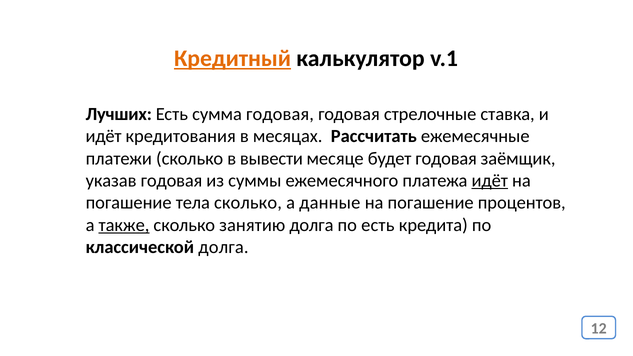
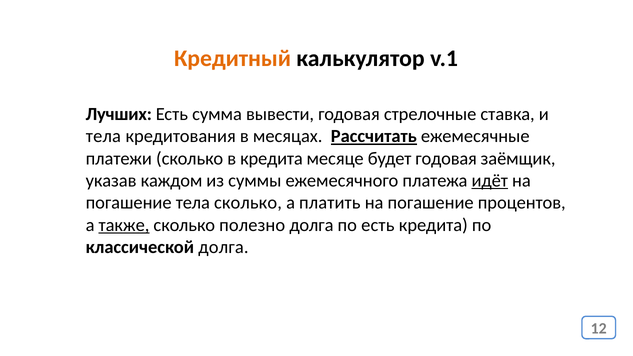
Кредитный underline: present -> none (232, 58)
сумма годовая: годовая -> вывести (280, 114)
идёт: идёт -> тела (103, 136)
Рассчитать underline: none -> present (374, 136)
в вывести: вывести -> кредита (271, 159)
указав годовая: годовая -> каждом (172, 181)
данные: данные -> платить (330, 203)
занятию: занятию -> полезно (252, 225)
